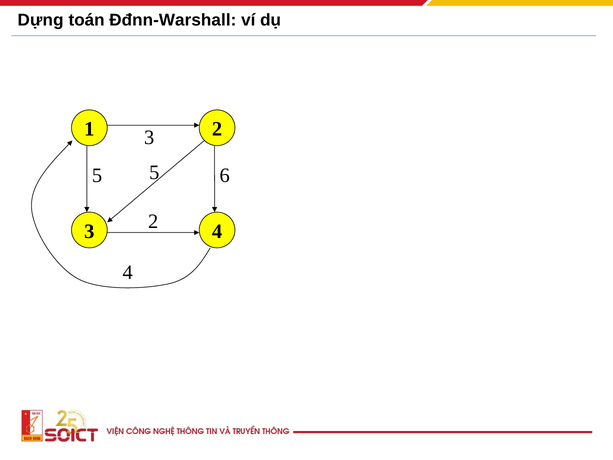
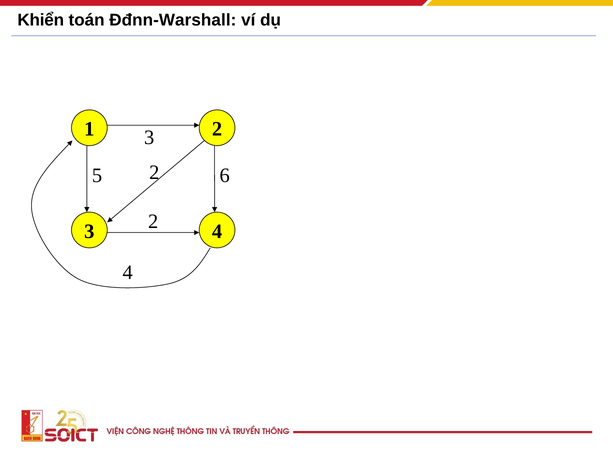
Dựng: Dựng -> Khiển (41, 20)
5 5: 5 -> 2 (154, 172)
